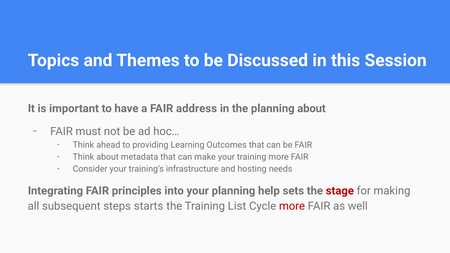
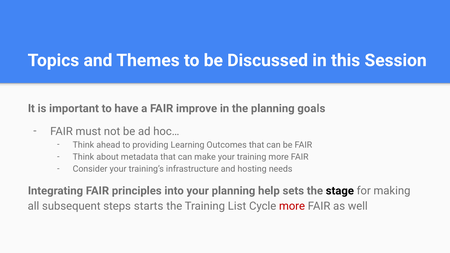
address: address -> improve (197, 109)
planning about: about -> goals (311, 109)
stage colour: red -> black (340, 191)
